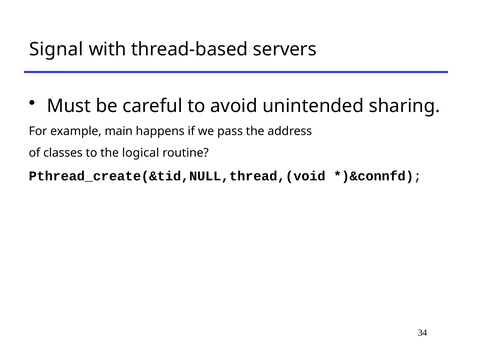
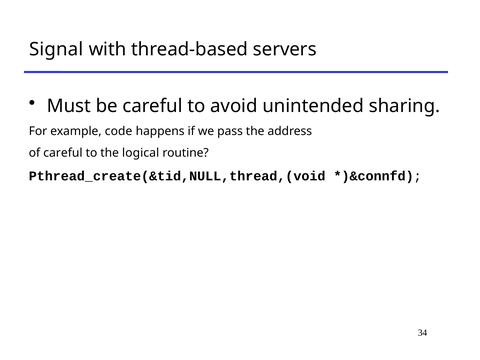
main: main -> code (119, 131)
of classes: classes -> careful (63, 153)
